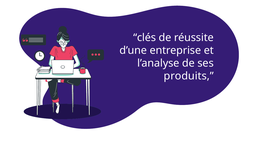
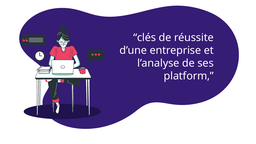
produits: produits -> platform (189, 76)
